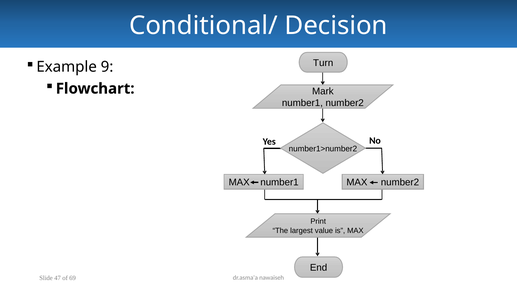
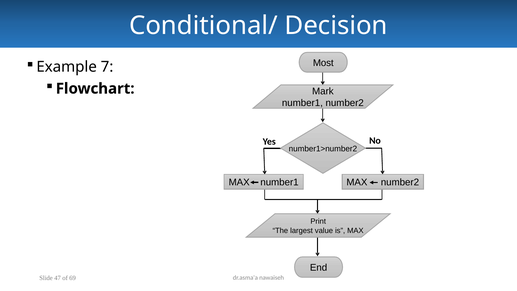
Turn: Turn -> Most (323, 63)
9: 9 -> 7 (107, 67)
